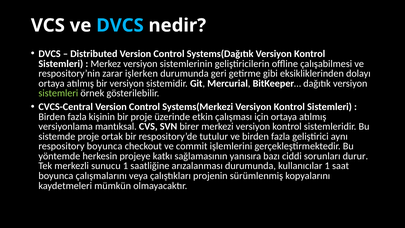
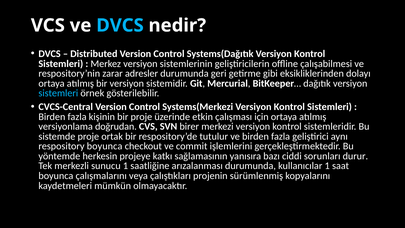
işlerken: işlerken -> adresler (142, 73)
sistemleri colour: light green -> light blue (58, 93)
mantıksal: mantıksal -> doğrudan (116, 126)
